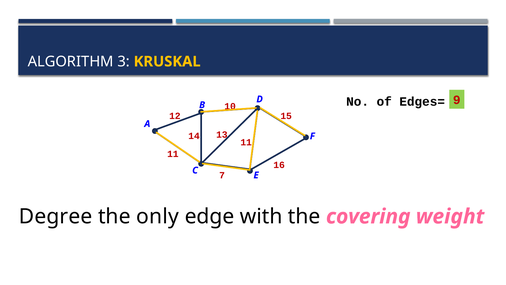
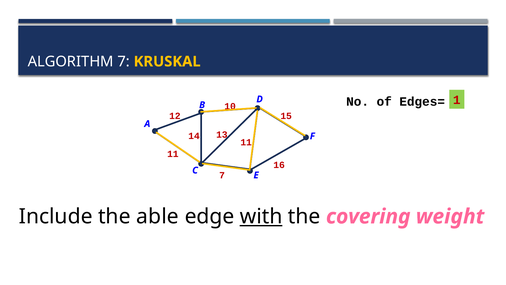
ALGORITHM 3: 3 -> 7 (124, 61)
9: 9 -> 1 (457, 100)
Degree: Degree -> Include (56, 216)
only: only -> able (158, 216)
with underline: none -> present (261, 216)
